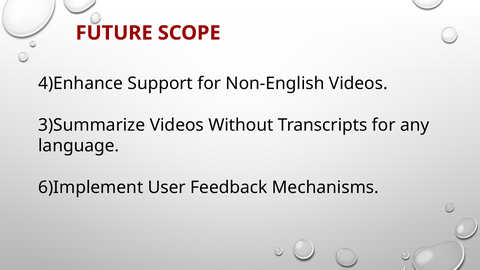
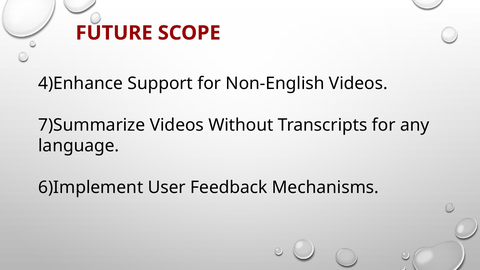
3)Summarize: 3)Summarize -> 7)Summarize (92, 125)
